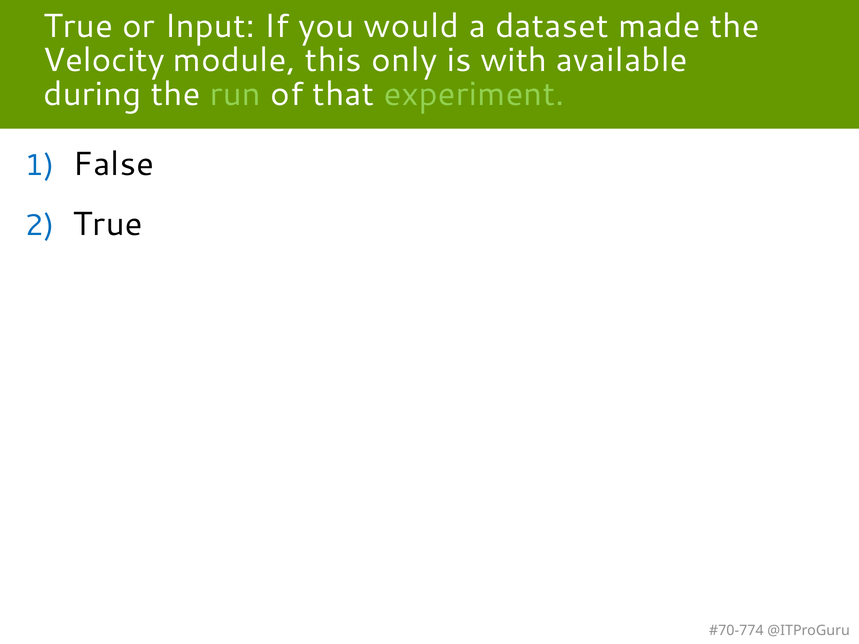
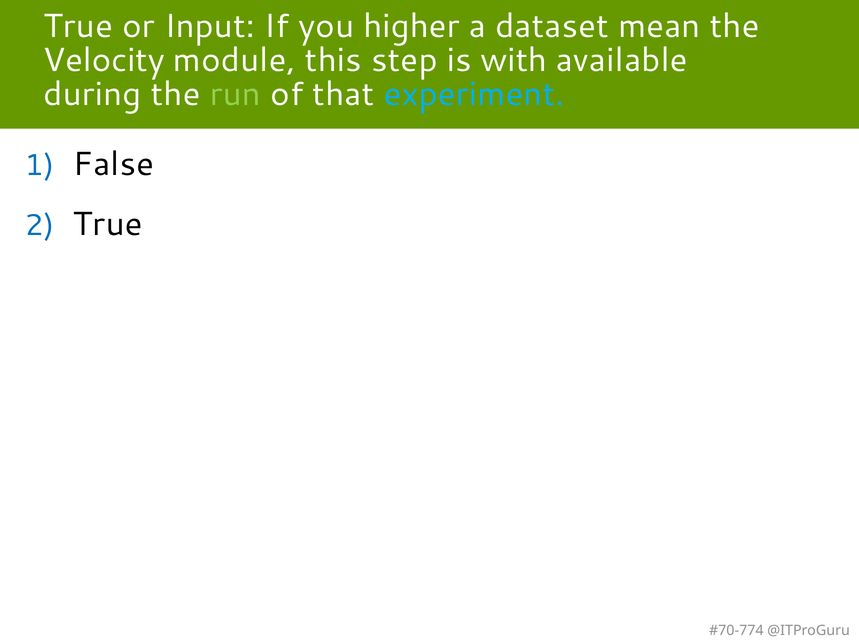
would: would -> higher (411, 26)
made: made -> mean (659, 26)
only: only -> step (404, 60)
experiment colour: light green -> light blue (474, 94)
